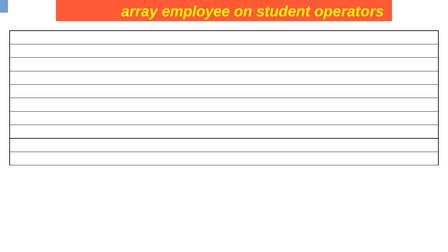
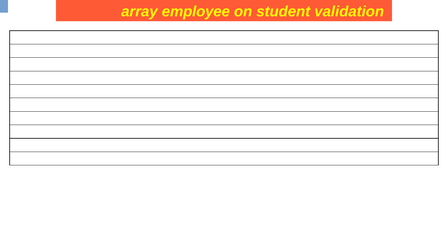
operators: operators -> validation (349, 12)
